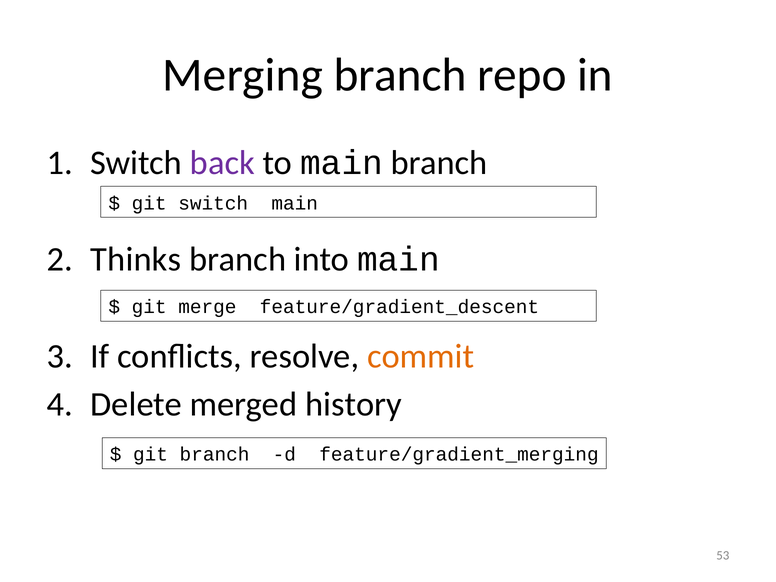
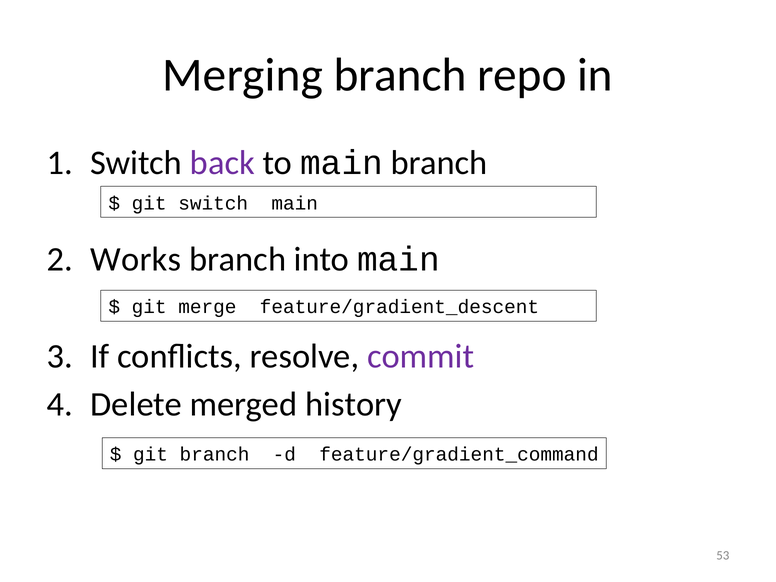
Thinks: Thinks -> Works (136, 259)
commit colour: orange -> purple (421, 356)
feature/gradient_merging: feature/gradient_merging -> feature/gradient_command (459, 454)
